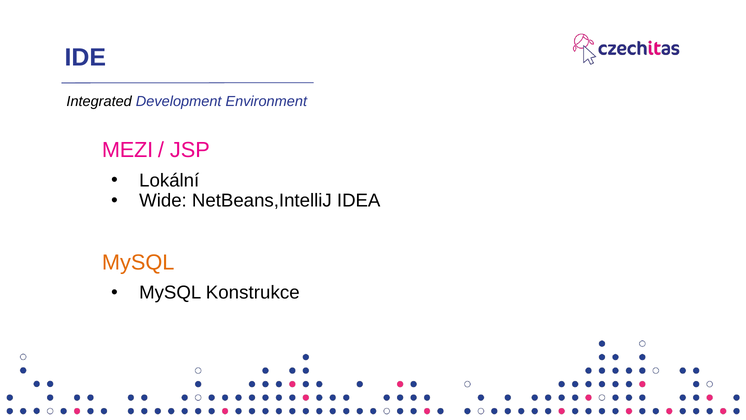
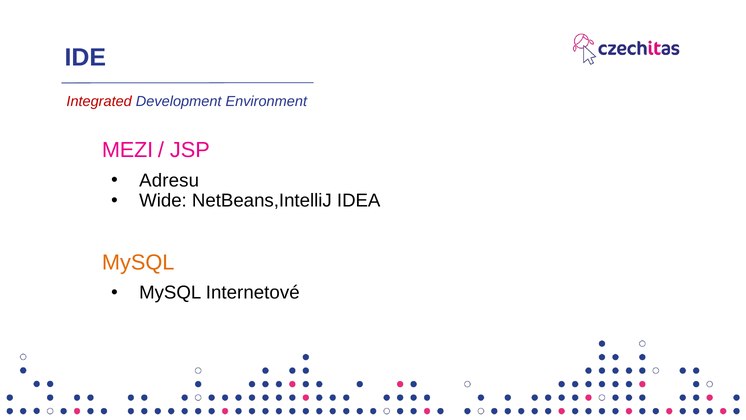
Integrated colour: black -> red (99, 102)
Lokální: Lokální -> Adresu (169, 180)
Konstrukce: Konstrukce -> Internetové (253, 292)
